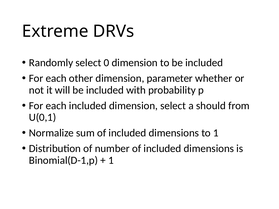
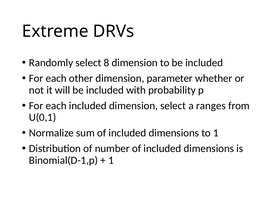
0: 0 -> 8 (106, 63)
should: should -> ranges (211, 106)
